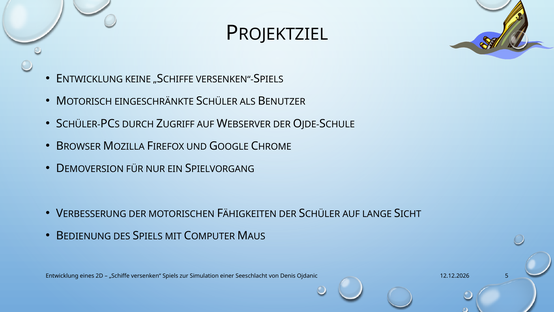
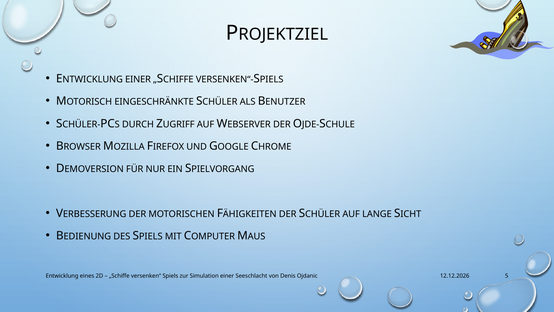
KEINE: KEINE -> EINER (138, 79)
